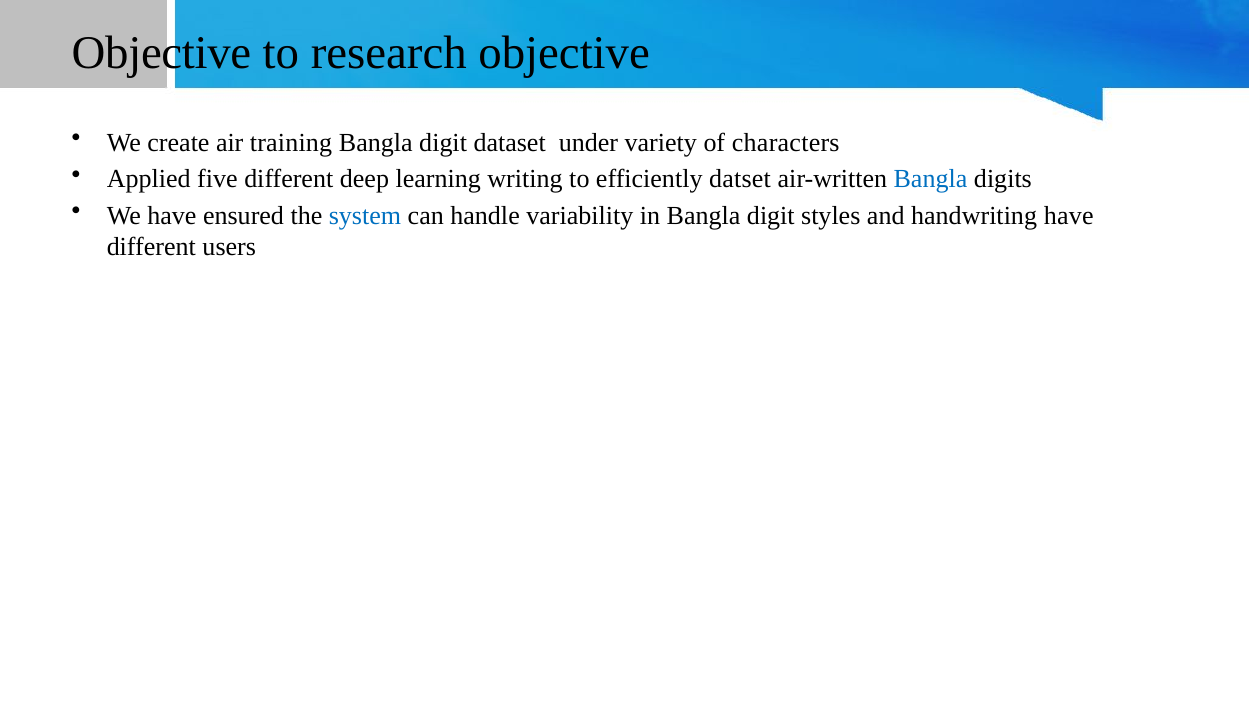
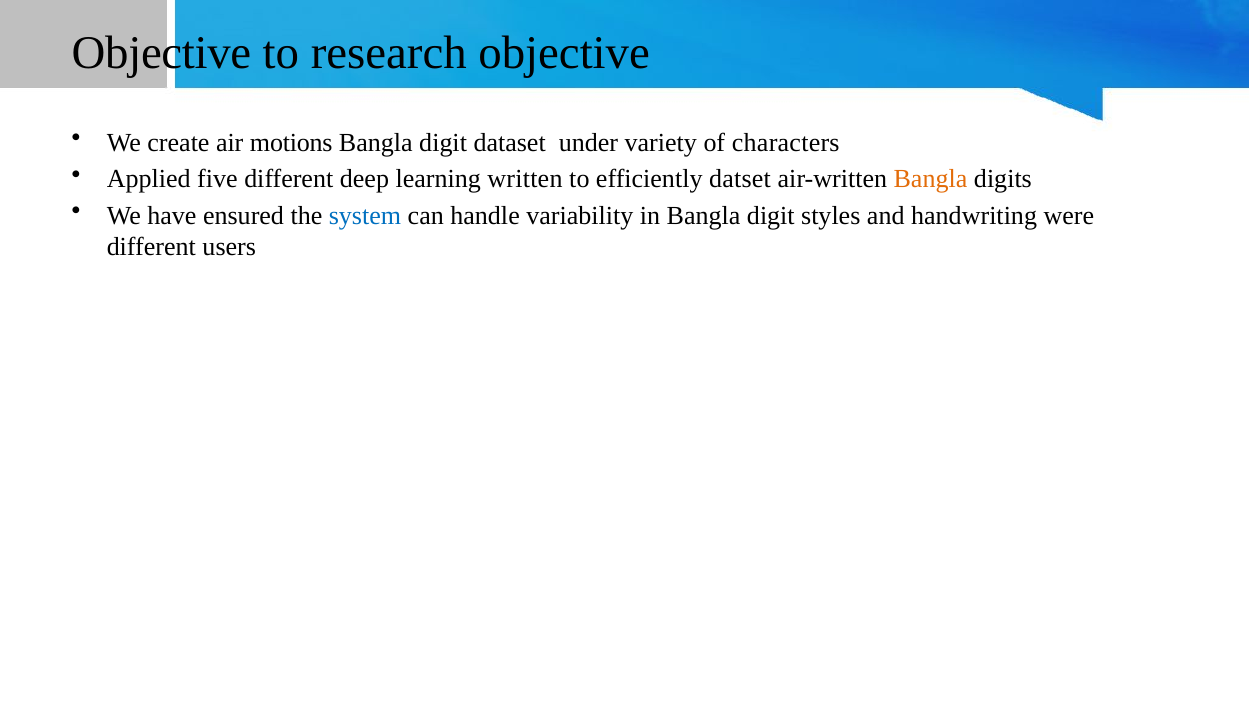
training: training -> motions (291, 142)
writing: writing -> written (525, 179)
Bangla colour: blue -> orange (930, 179)
handwriting have: have -> were (1069, 215)
